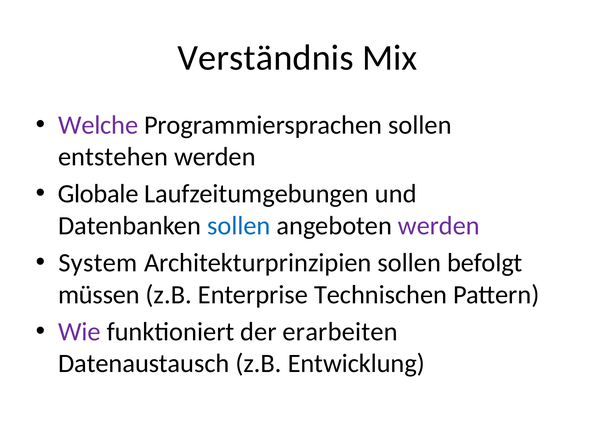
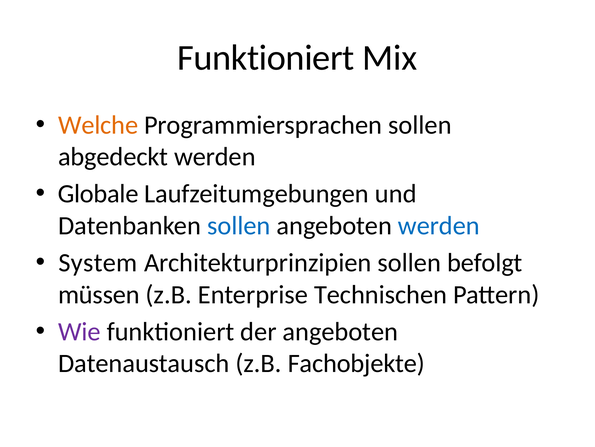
Verständnis: Verständnis -> Funktioniert (266, 58)
Welche colour: purple -> orange (98, 125)
entstehen: entstehen -> abgedeckt (113, 157)
werden colour: purple -> blue (439, 225)
der erarbeiten: erarbeiten -> angeboten (340, 331)
Entwicklung: Entwicklung -> Fachobjekte (356, 363)
